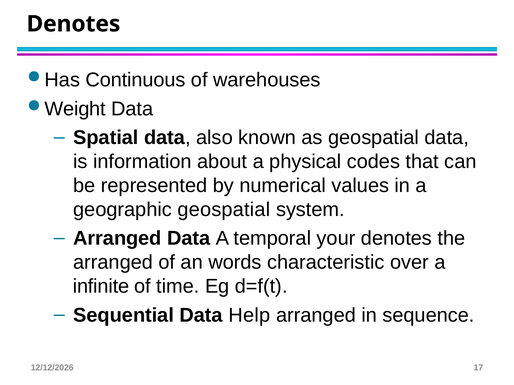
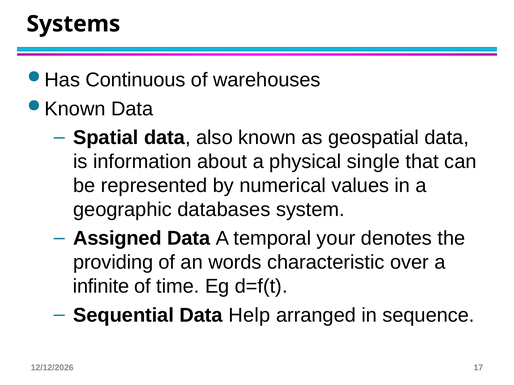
Denotes: Denotes -> Systems (73, 24)
Weight: Weight -> Known (75, 109)
codes: codes -> single (373, 162)
geographic geospatial: geospatial -> databases (224, 210)
Arranged: Arranged -> Assigned (117, 239)
arranged: arranged -> providing (113, 263)
